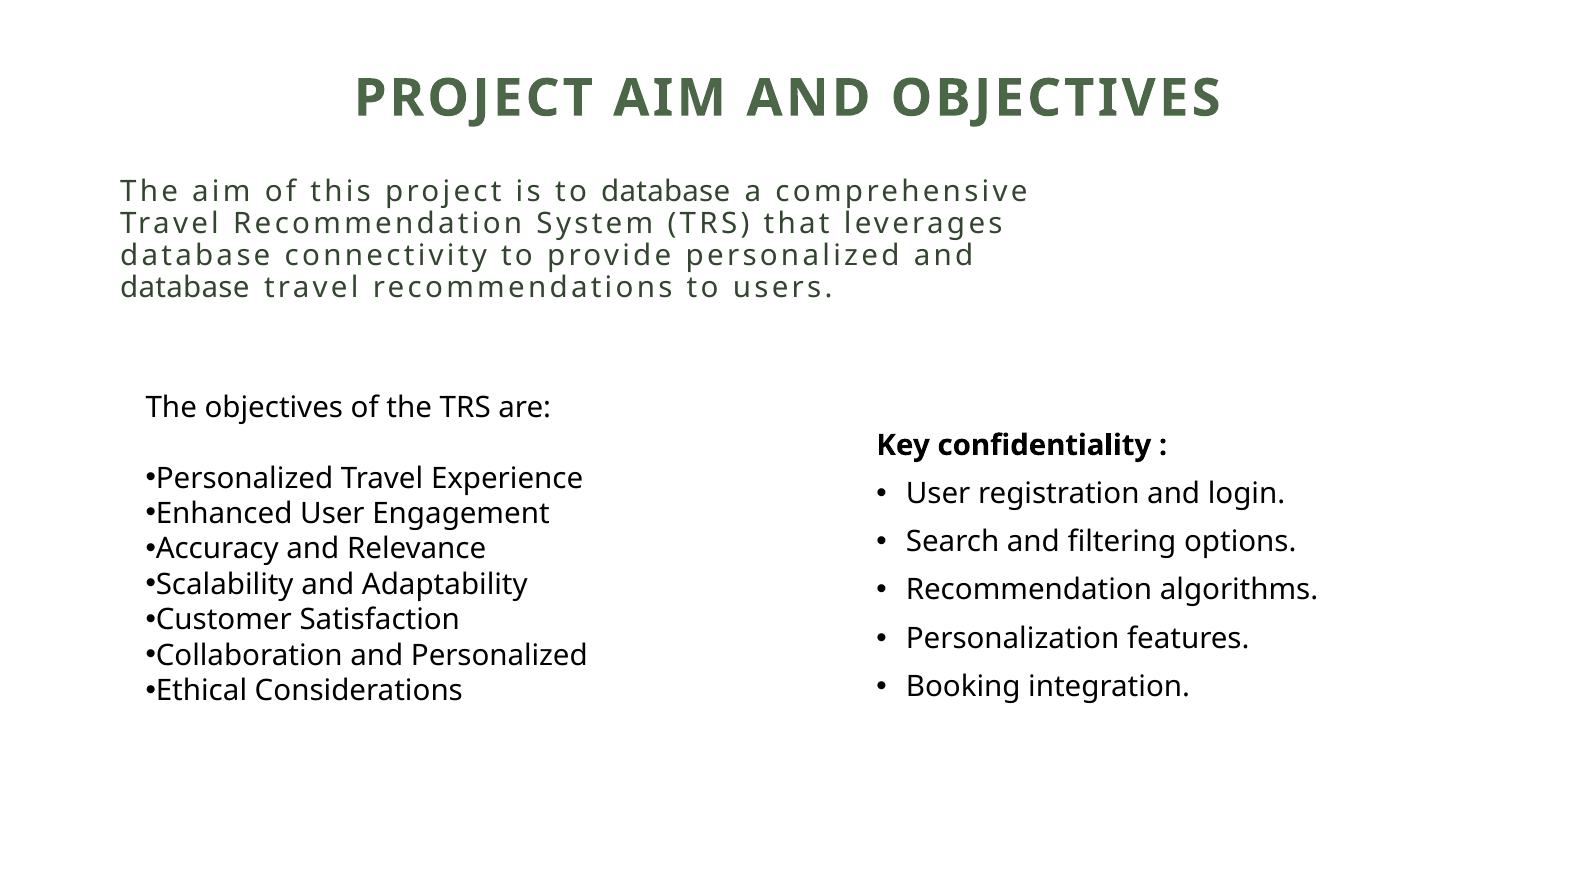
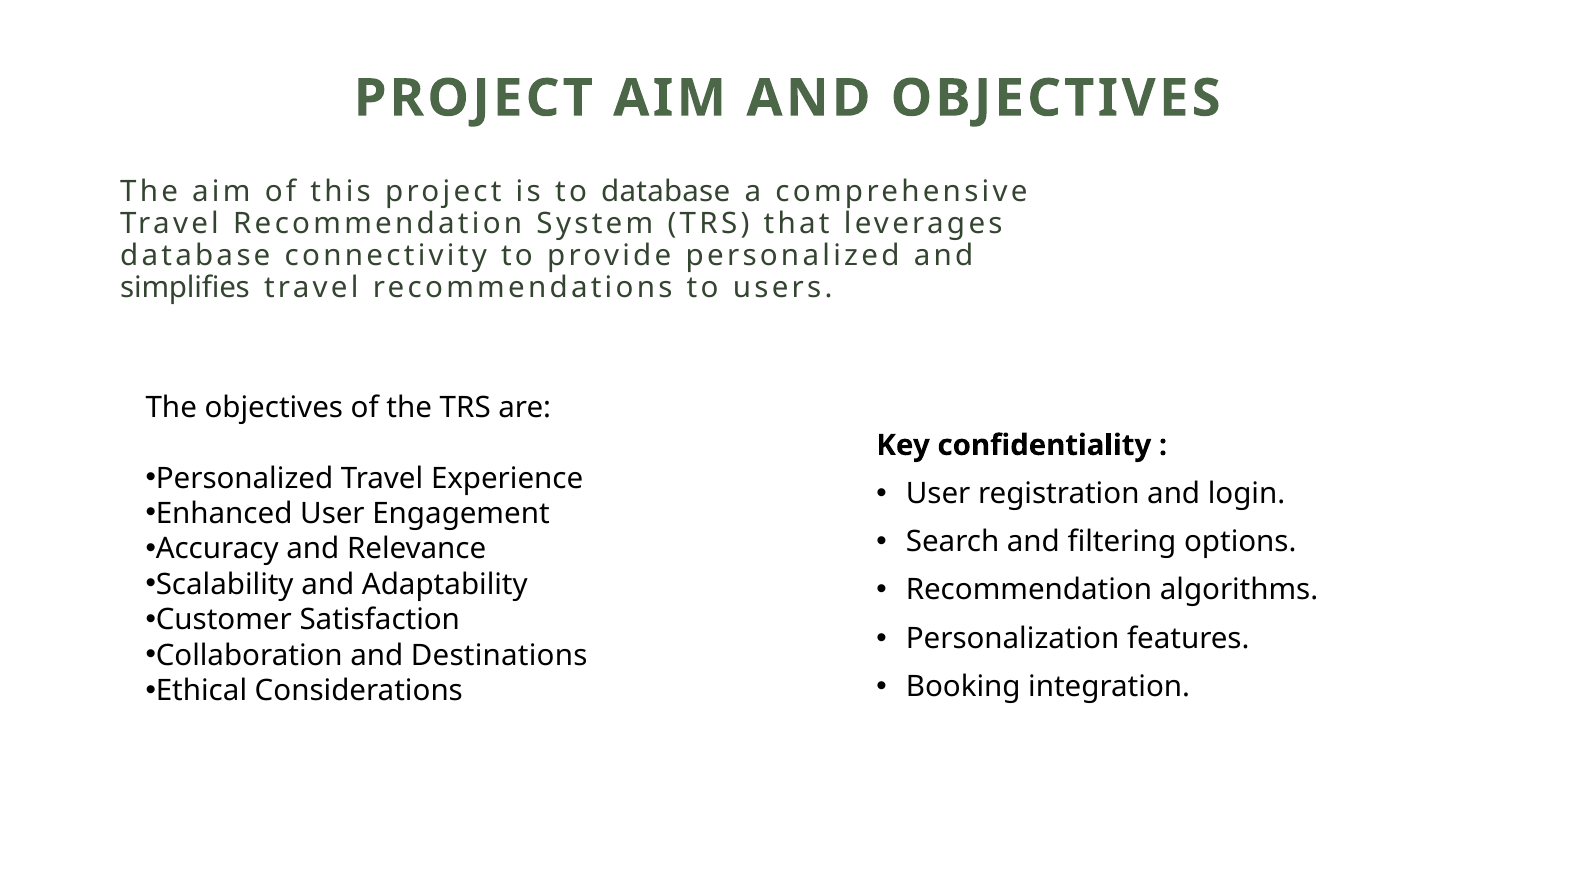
database: database -> simplifies (185, 287)
and Personalized: Personalized -> Destinations (499, 656)
